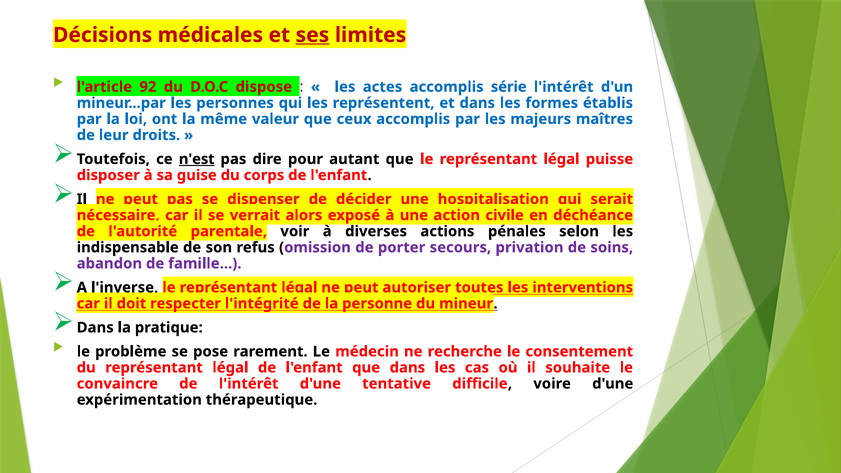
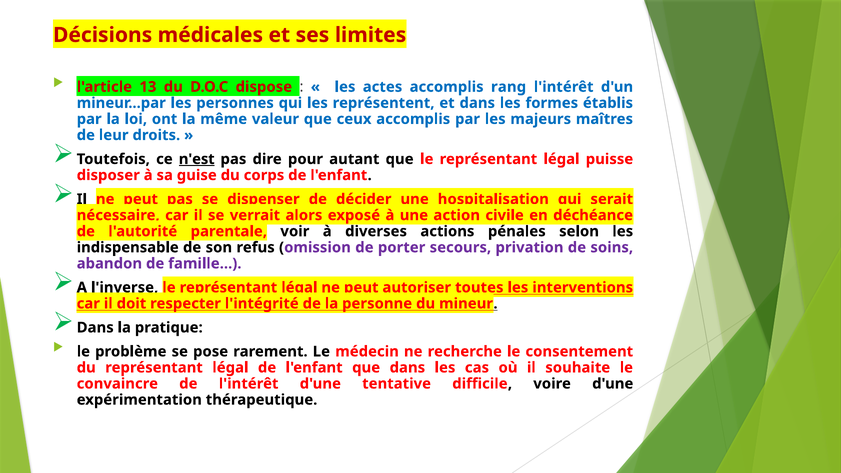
ses underline: present -> none (312, 35)
92: 92 -> 13 (148, 87)
série: série -> rang (509, 87)
